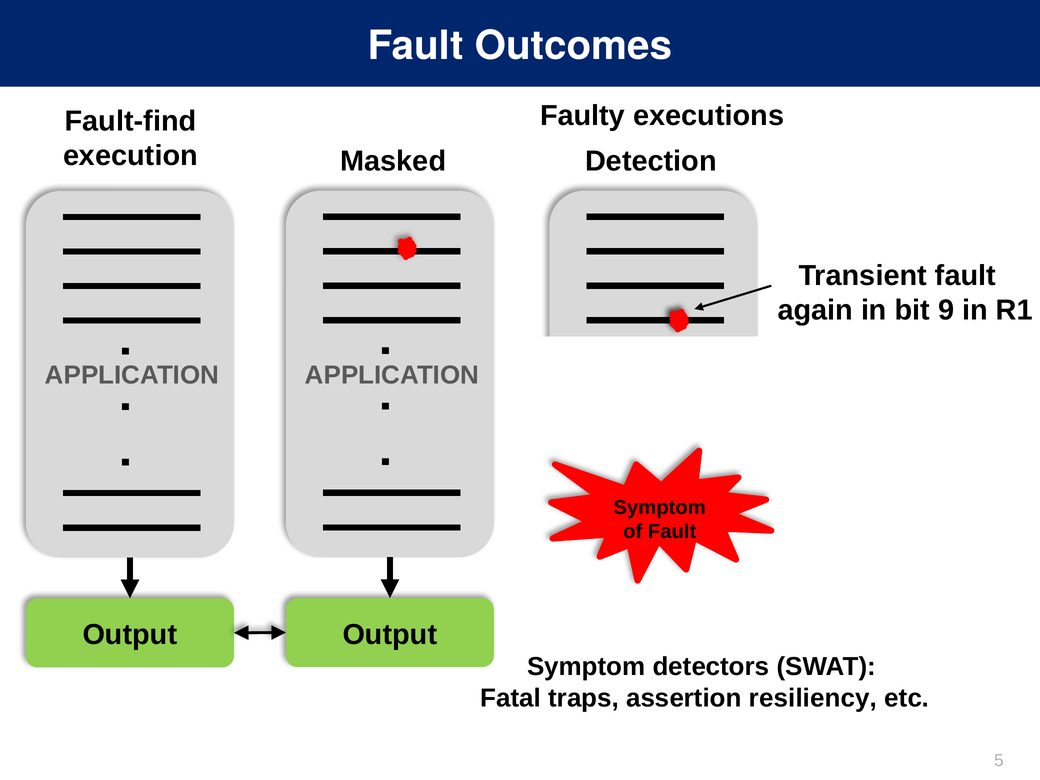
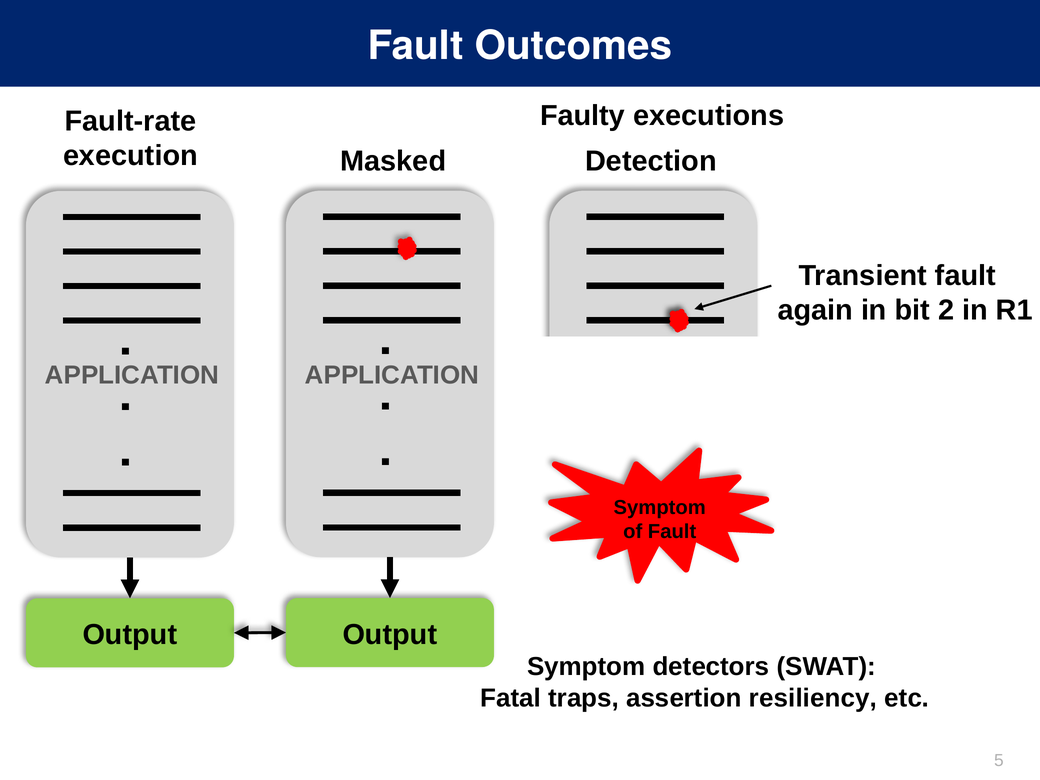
Fault-find: Fault-find -> Fault-rate (131, 121)
9: 9 -> 2 (946, 310)
